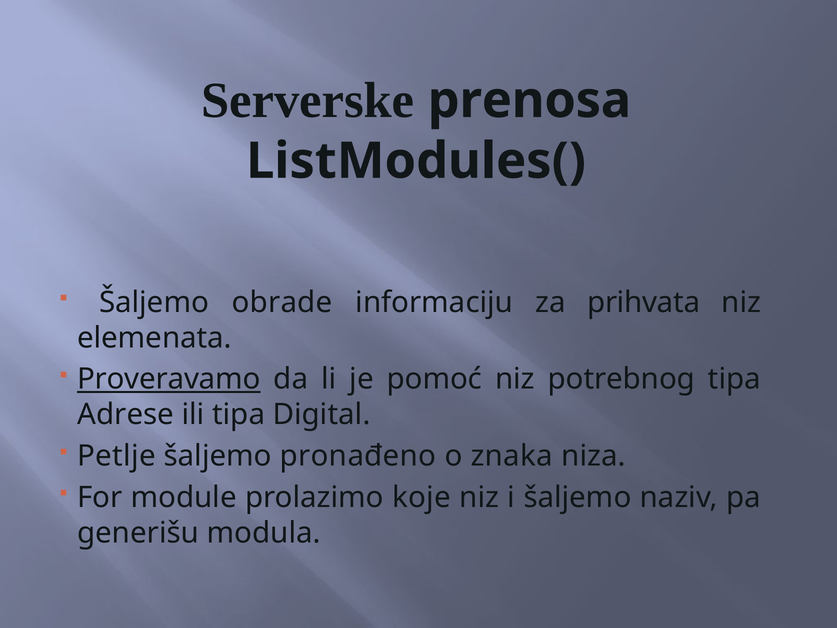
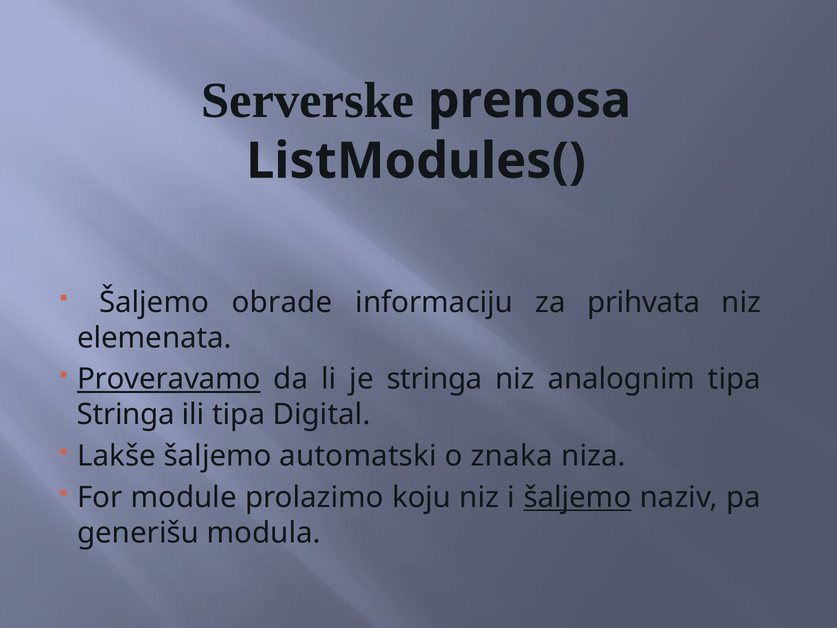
je pomoć: pomoć -> stringa (435, 379)
potrebnog: potrebnog -> analognim (621, 379)
Adrese: Adrese -> Stringa (126, 414)
Petlje: Petlje -> Lakše (117, 456)
pronađeno: pronađeno -> automatski (358, 456)
koje: koje -> koju (422, 497)
šaljemo underline: none -> present (577, 497)
